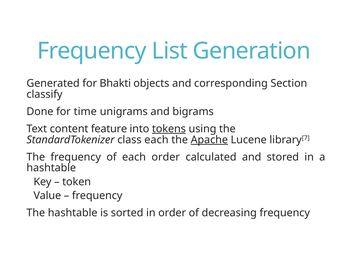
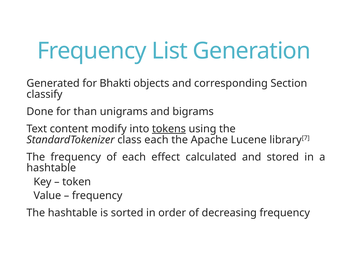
time: time -> than (85, 112)
feature: feature -> modify (109, 129)
Apache underline: present -> none (209, 140)
each order: order -> effect (166, 157)
